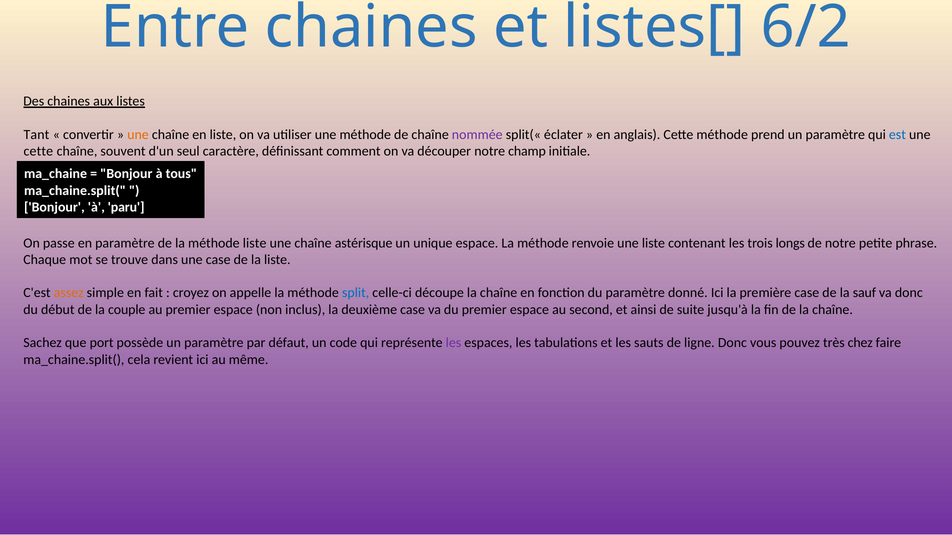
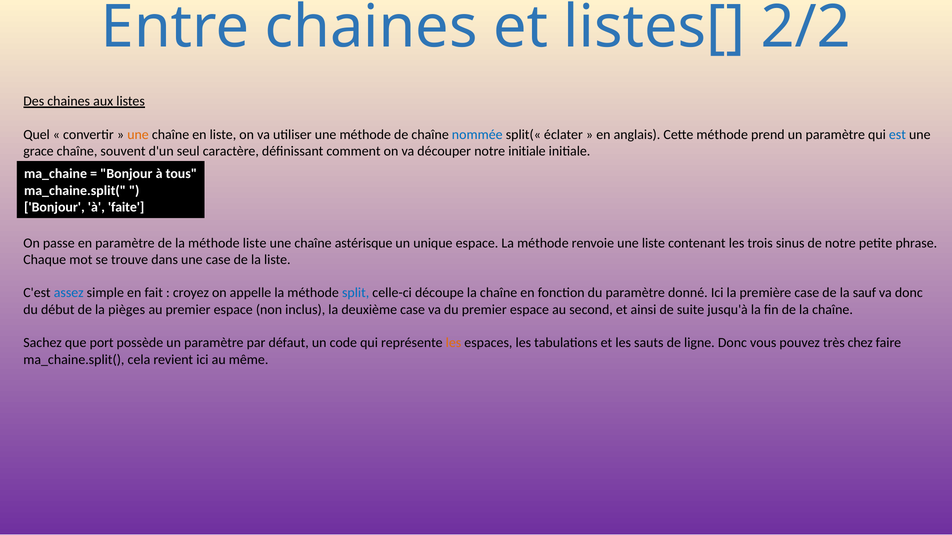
6/2: 6/2 -> 2/2 (806, 27)
Tant: Tant -> Quel (37, 135)
nommée colour: purple -> blue (477, 135)
cette: cette -> grace (38, 151)
notre champ: champ -> initiale (527, 151)
paru: paru -> faite (126, 207)
longs: longs -> sinus (790, 243)
assez colour: orange -> blue (69, 293)
couple: couple -> pièges (127, 310)
les colour: purple -> orange (453, 343)
